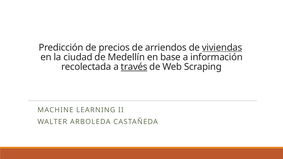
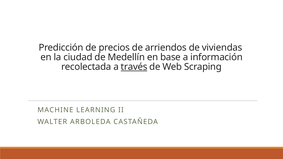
viviendas underline: present -> none (222, 48)
